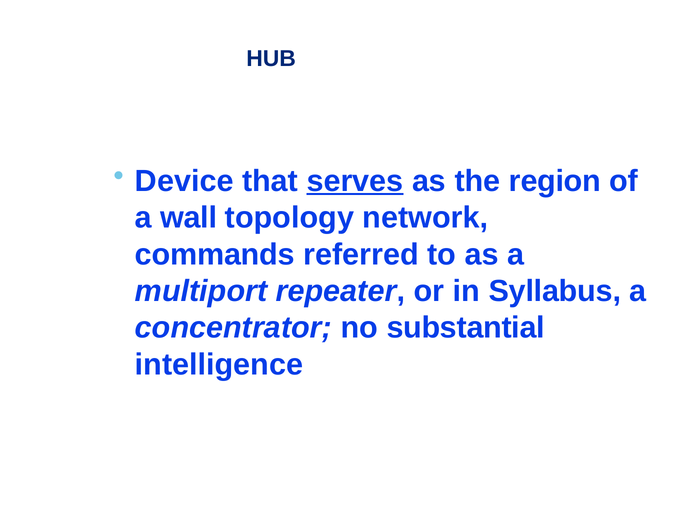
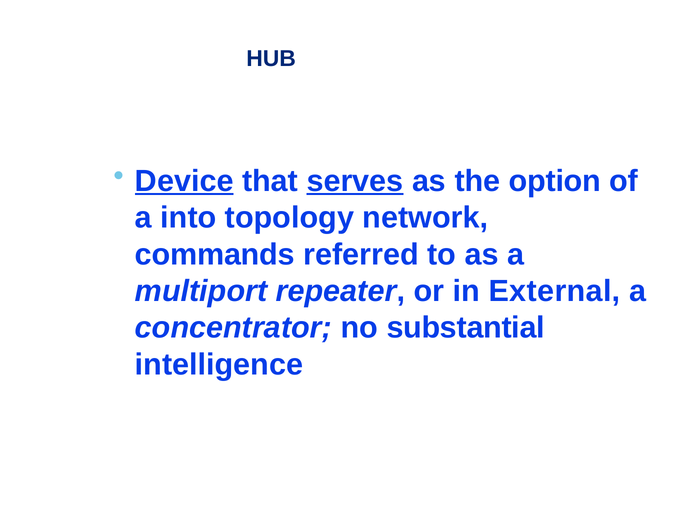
Device underline: none -> present (184, 181)
region: region -> option (555, 181)
wall: wall -> into (188, 218)
Syllabus: Syllabus -> External (555, 291)
